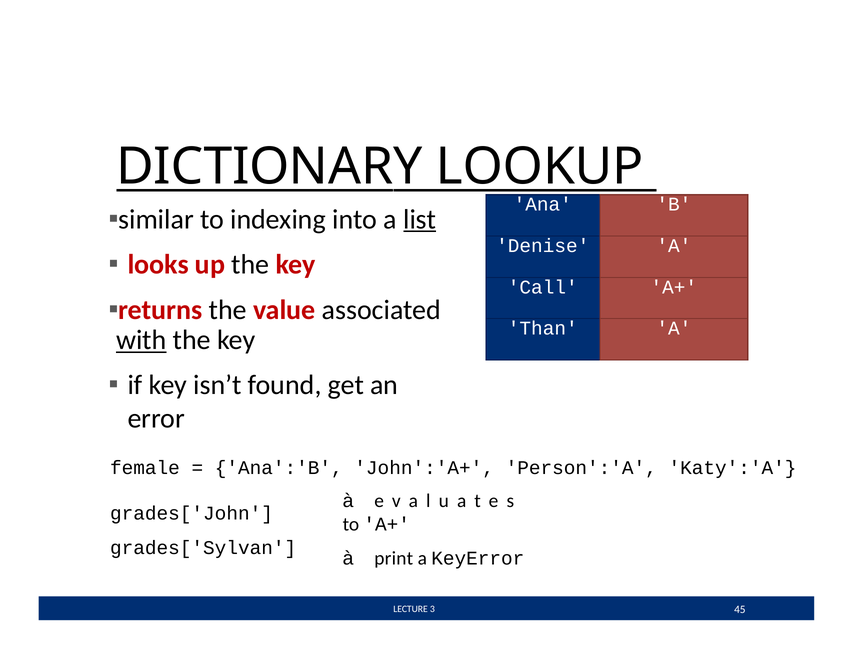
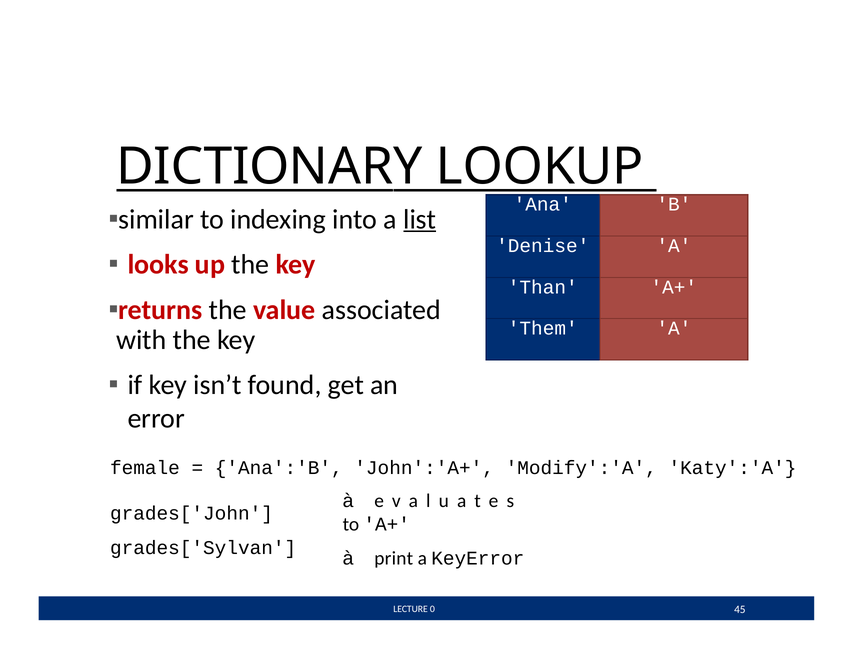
Call: Call -> Than (543, 287)
Than: Than -> Them (543, 328)
with underline: present -> none (141, 340)
Person':'A: Person':'A -> Modify':'A (581, 468)
3: 3 -> 0 (432, 609)
